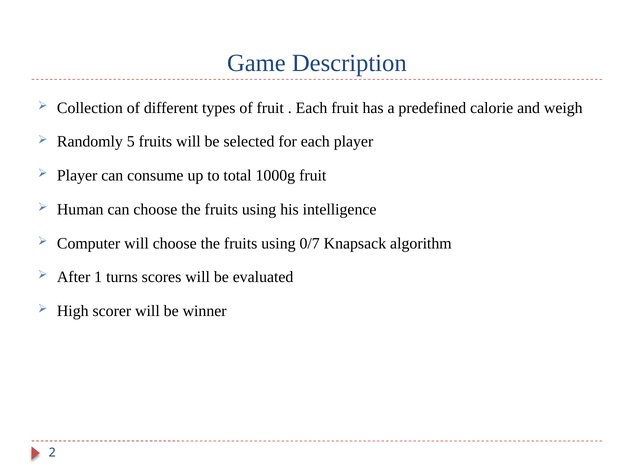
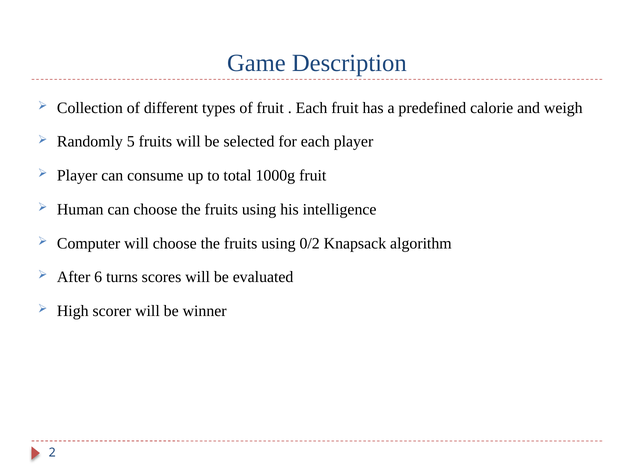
0/7: 0/7 -> 0/2 (310, 243)
1: 1 -> 6 (98, 277)
